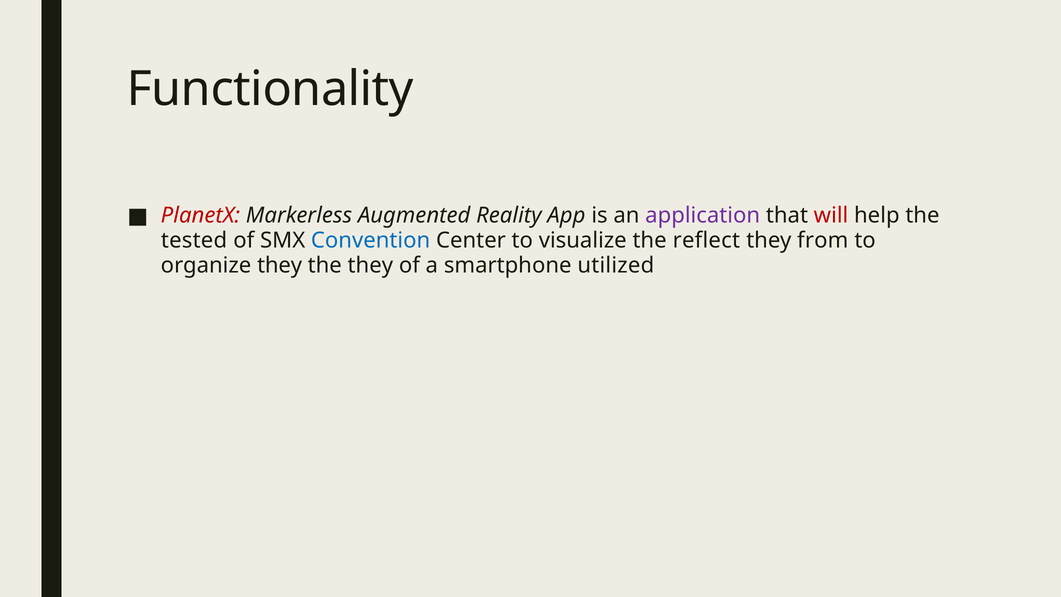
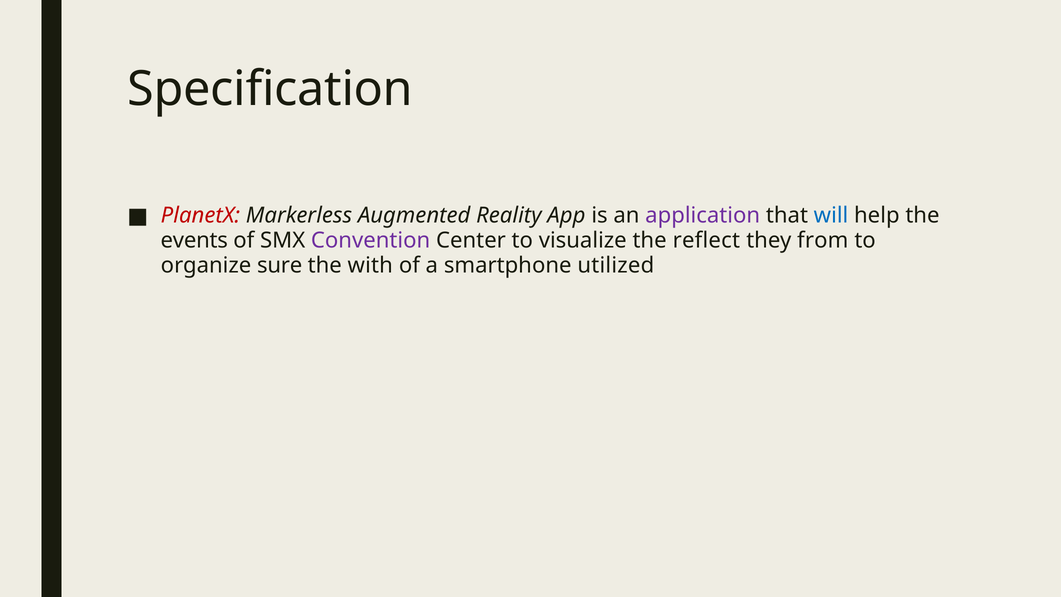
Functionality: Functionality -> Specification (270, 89)
will colour: red -> blue (831, 216)
tested: tested -> events (194, 241)
Convention colour: blue -> purple (371, 241)
organize they: they -> sure (280, 265)
the they: they -> with (370, 265)
